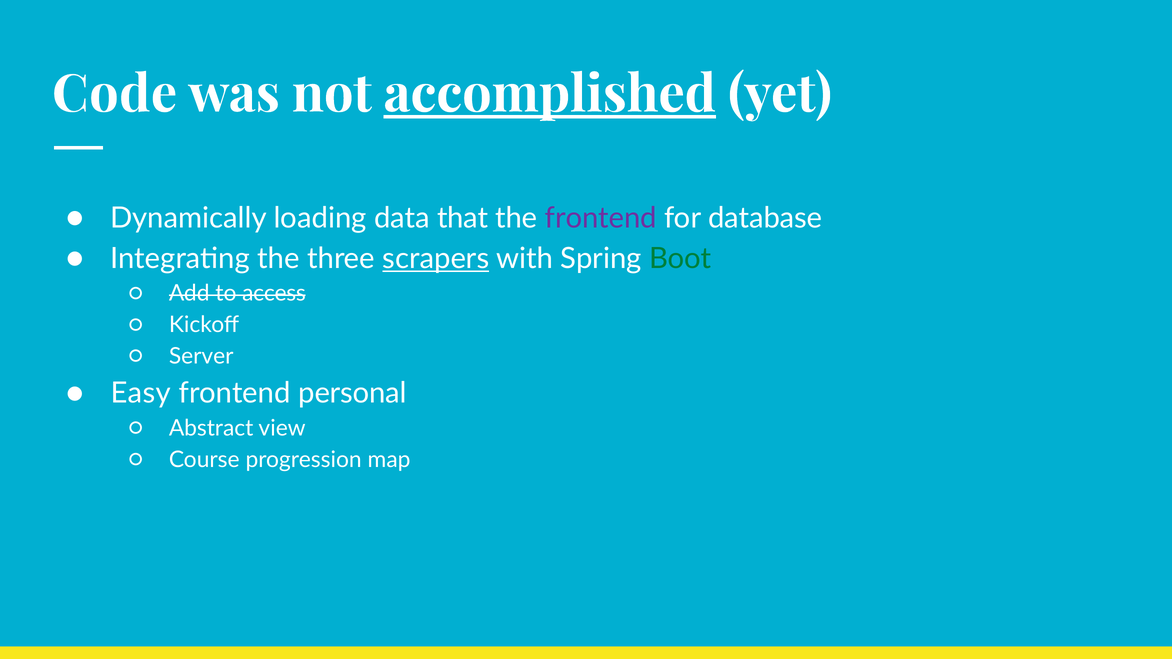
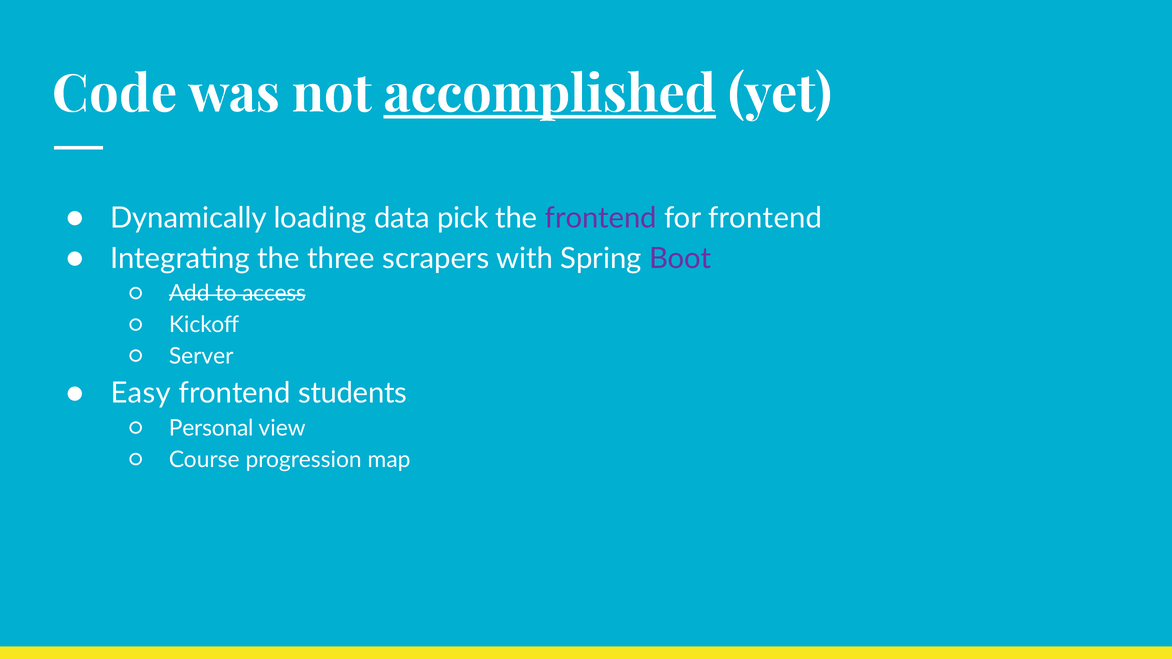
that: that -> pick (463, 218)
for database: database -> frontend (765, 218)
scrapers underline: present -> none (436, 259)
Boot colour: green -> purple (680, 259)
personal: personal -> students (353, 393)
Abstract: Abstract -> Personal (211, 428)
